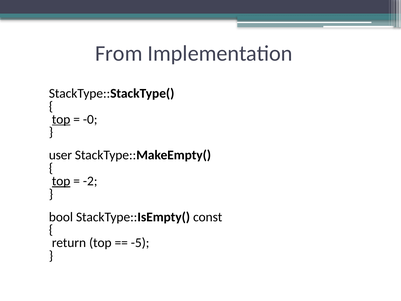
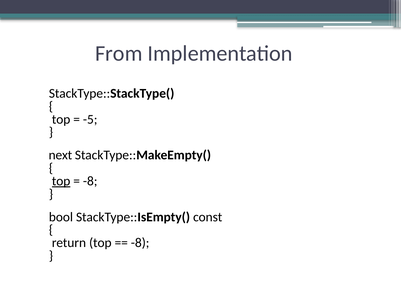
top underline: present -> none (61, 119)
-0: -0 -> -5 (90, 119)
user: user -> next (60, 155)
-2: -2 -> -8 (90, 181)
-5: -5 -> -8 (140, 243)
